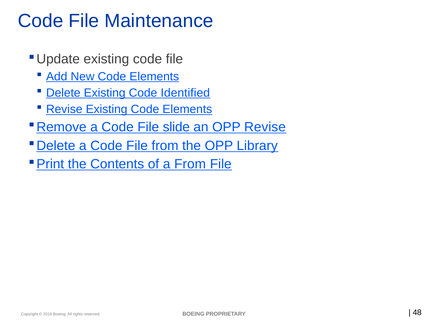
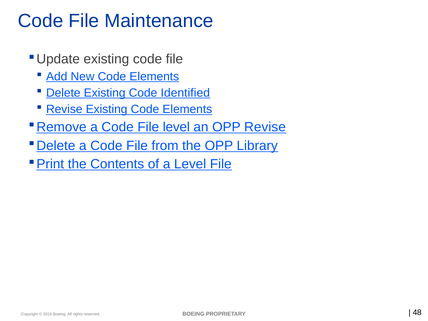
File slide: slide -> level (176, 127)
a From: From -> Level (190, 164)
